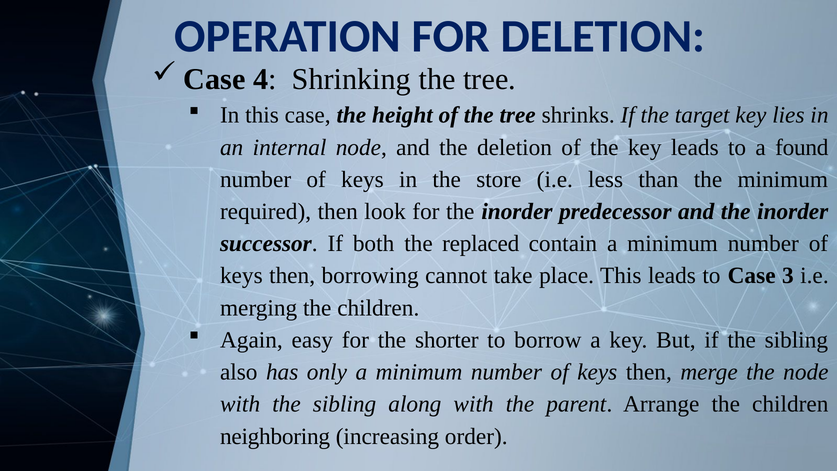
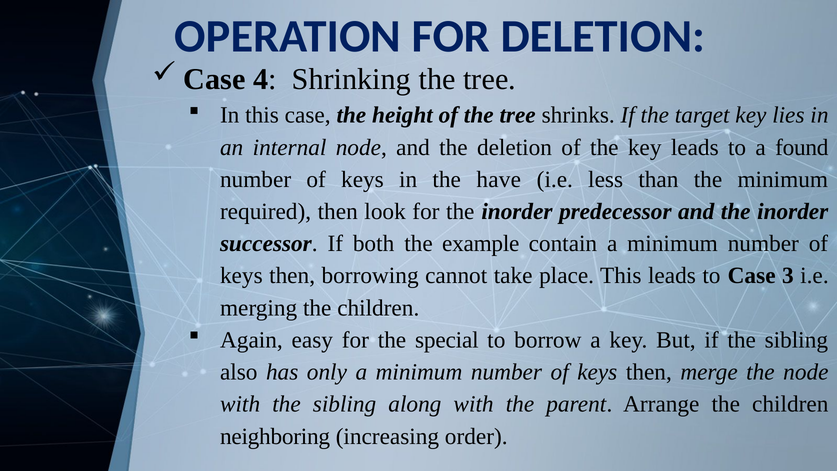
store: store -> have (499, 179)
replaced: replaced -> example (481, 244)
shorter: shorter -> special (447, 340)
